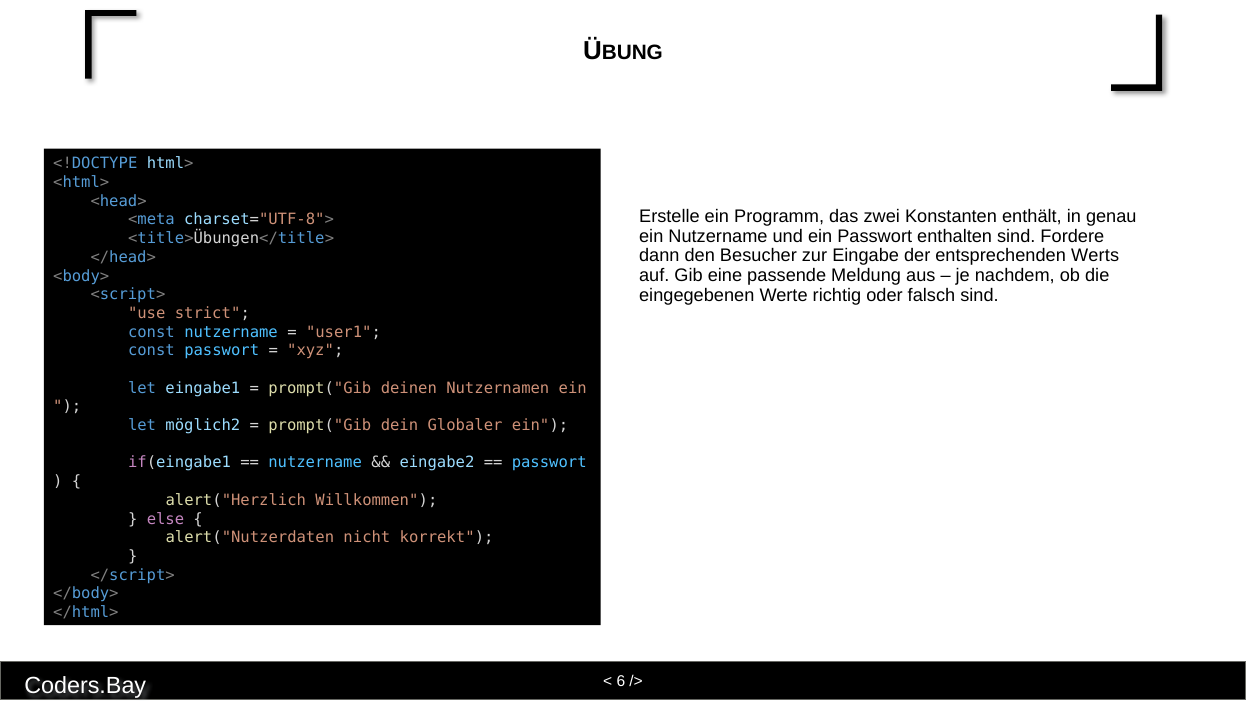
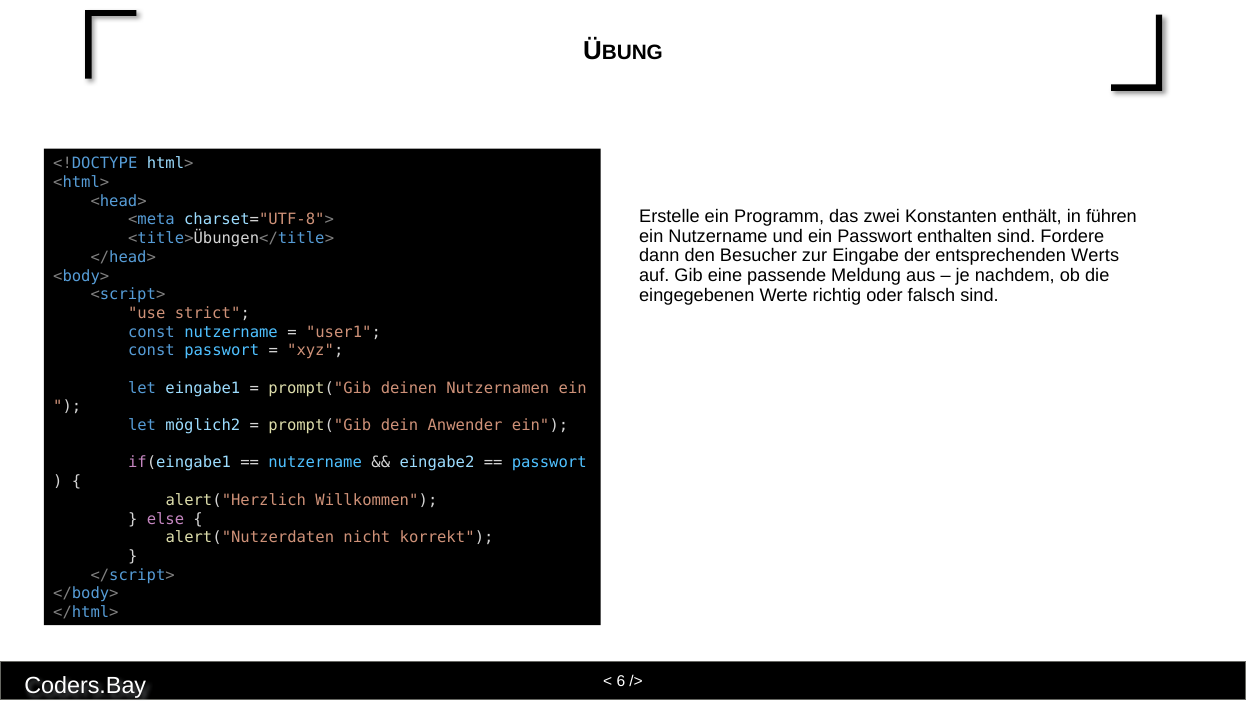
genau: genau -> führen (1111, 216)
Globaler: Globaler -> Anwender (465, 425)
